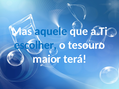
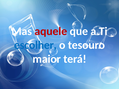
aquele colour: blue -> red (51, 31)
